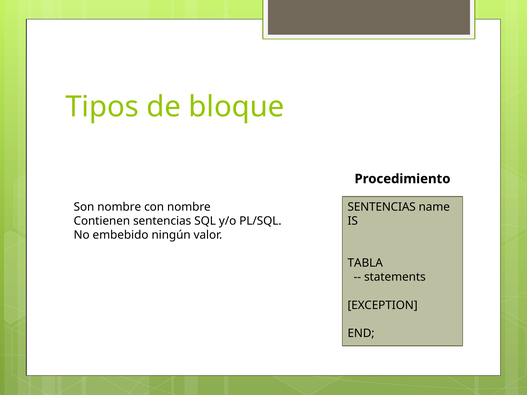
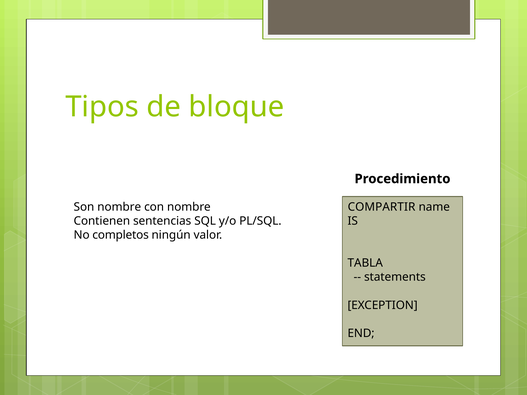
SENTENCIAS: SENTENCIAS -> COMPARTIR (382, 207)
embebido: embebido -> completos (121, 235)
